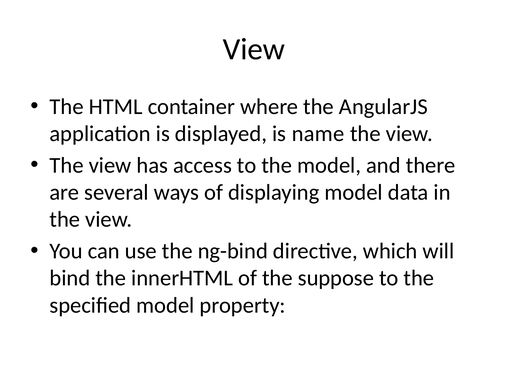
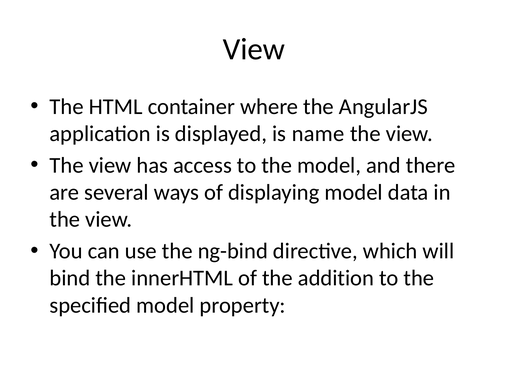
suppose: suppose -> addition (336, 278)
